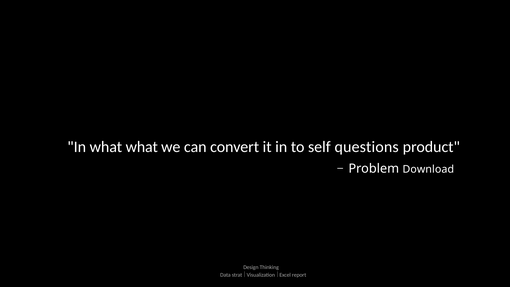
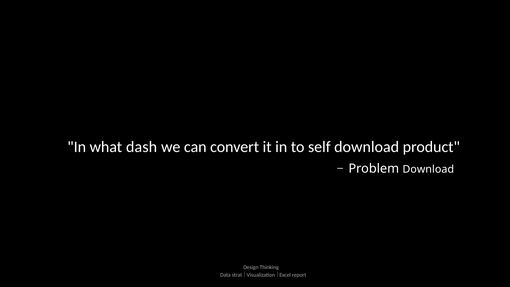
what what: what -> dash (142, 147)
self questions: questions -> download (367, 147)
